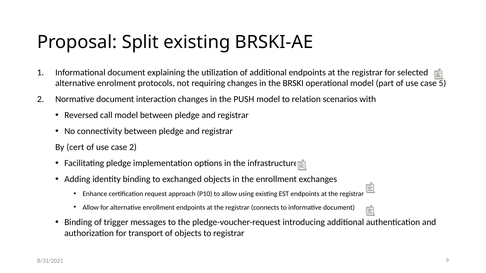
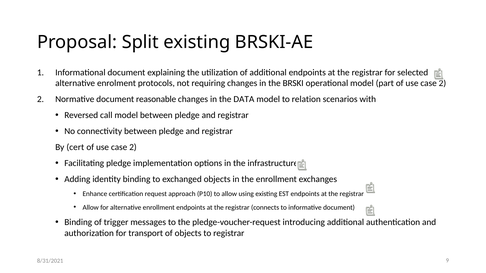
5: 5 -> 2 (442, 83)
interaction: interaction -> reasonable (156, 99)
PUSH: PUSH -> DATA (244, 99)
